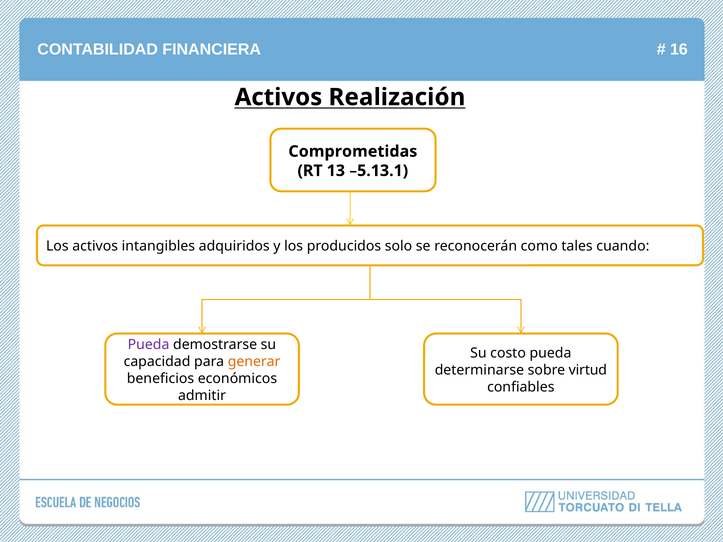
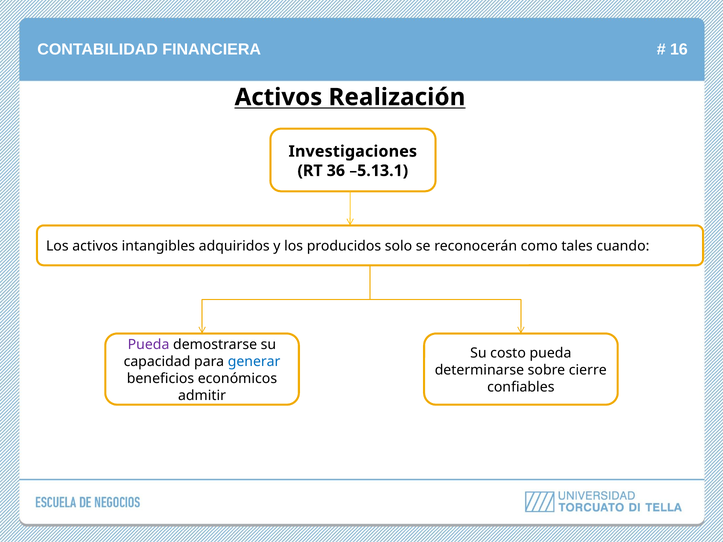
Comprometidas: Comprometidas -> Investigaciones (353, 152)
13: 13 -> 36 (336, 171)
generar colour: orange -> blue (254, 362)
virtud: virtud -> cierre (588, 370)
